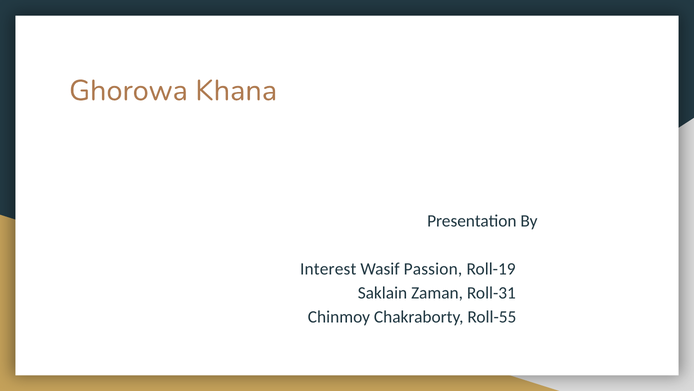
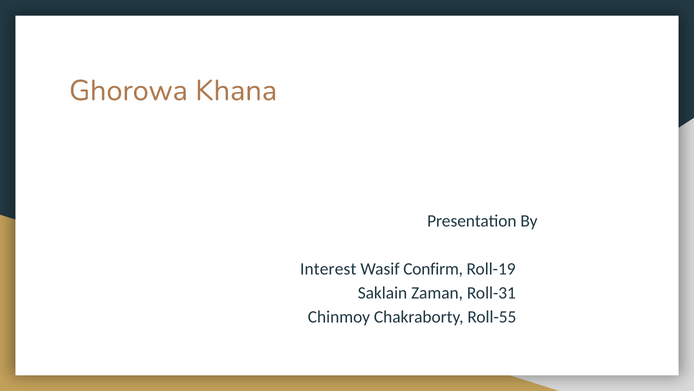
Passion: Passion -> Confirm (433, 269)
